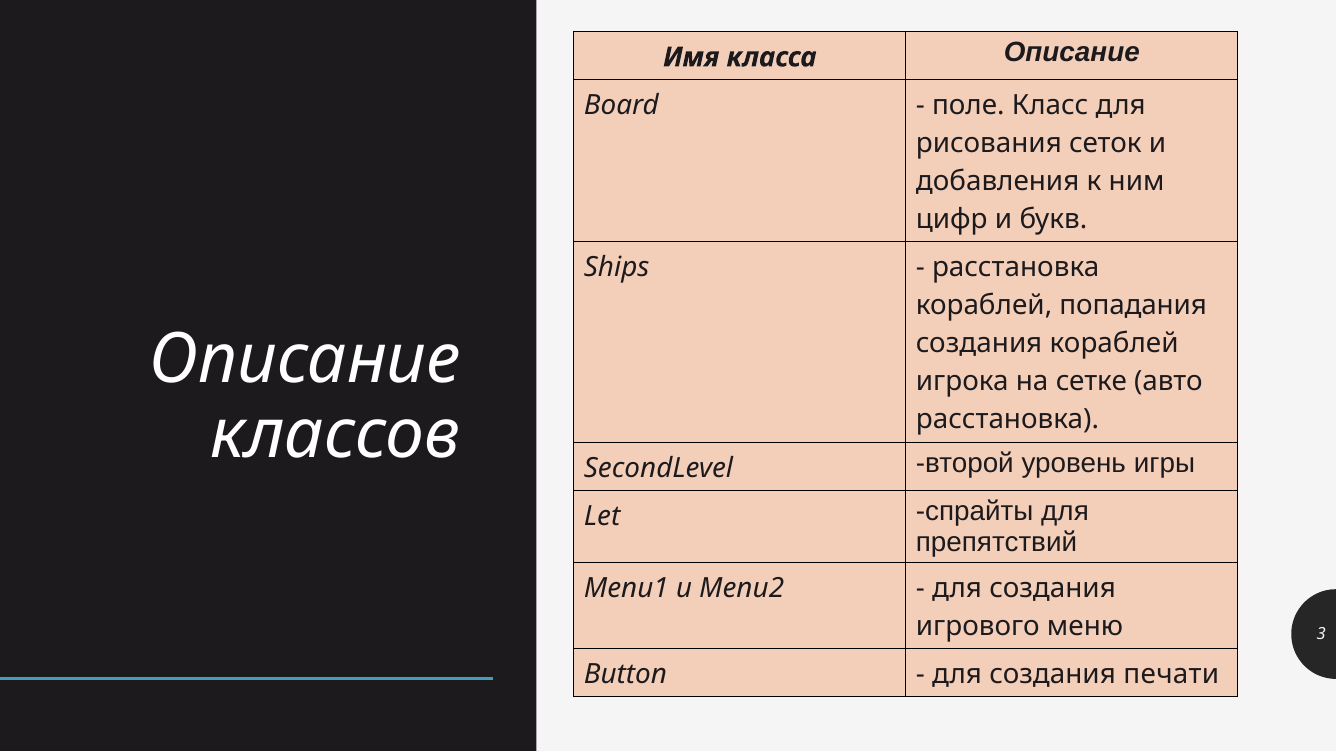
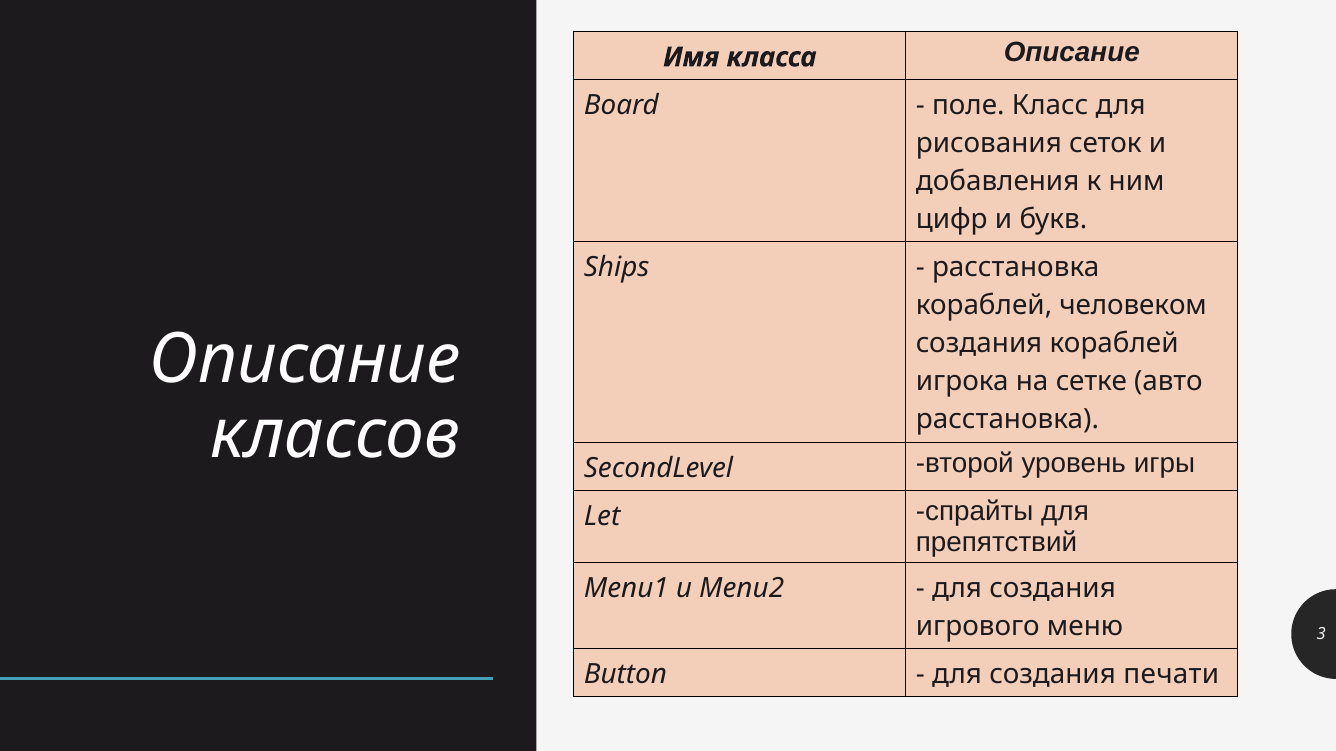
попадания: попадания -> человеком (1133, 306)
